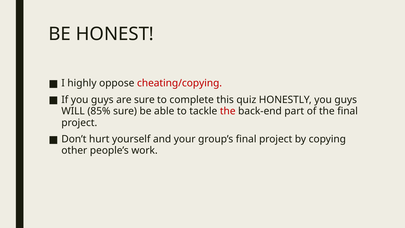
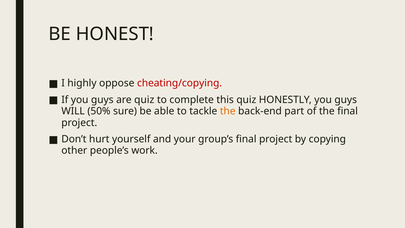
are sure: sure -> quiz (144, 100)
85%: 85% -> 50% (99, 111)
the colour: red -> orange (228, 111)
